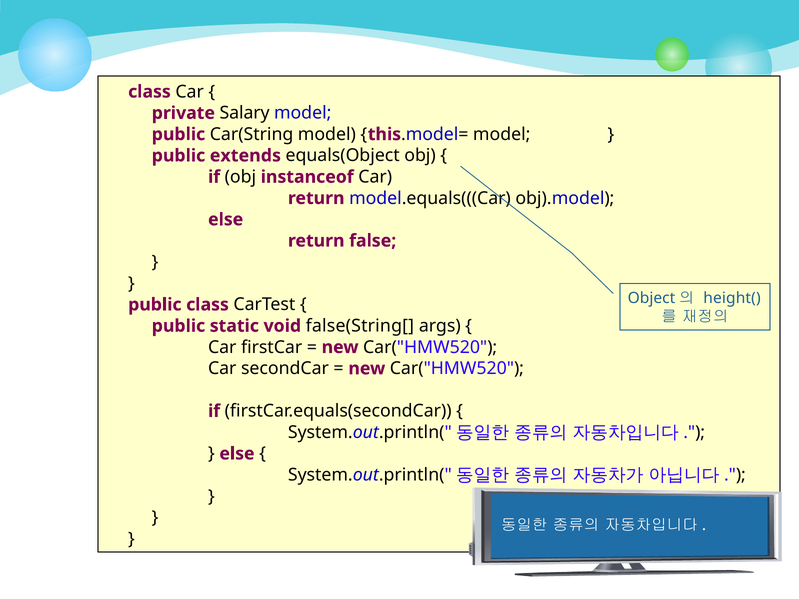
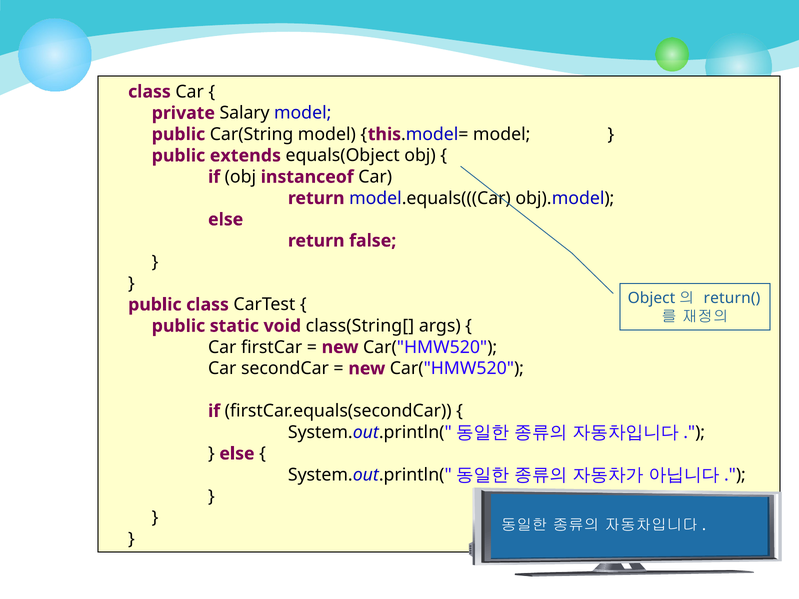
height(: height( -> return( (732, 298)
false(String[: false(String[ -> class(String[ (360, 326)
